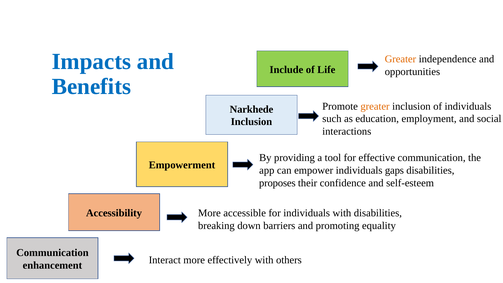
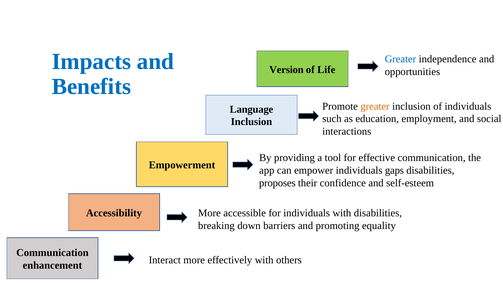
Greater colour: orange -> blue (400, 59)
Include: Include -> Version (286, 70)
Narkhede: Narkhede -> Language (252, 109)
